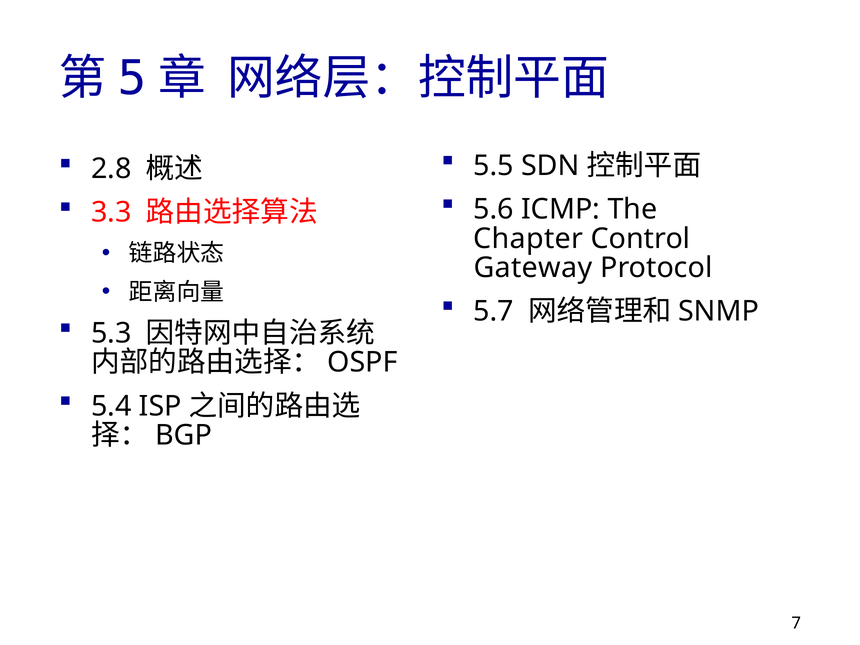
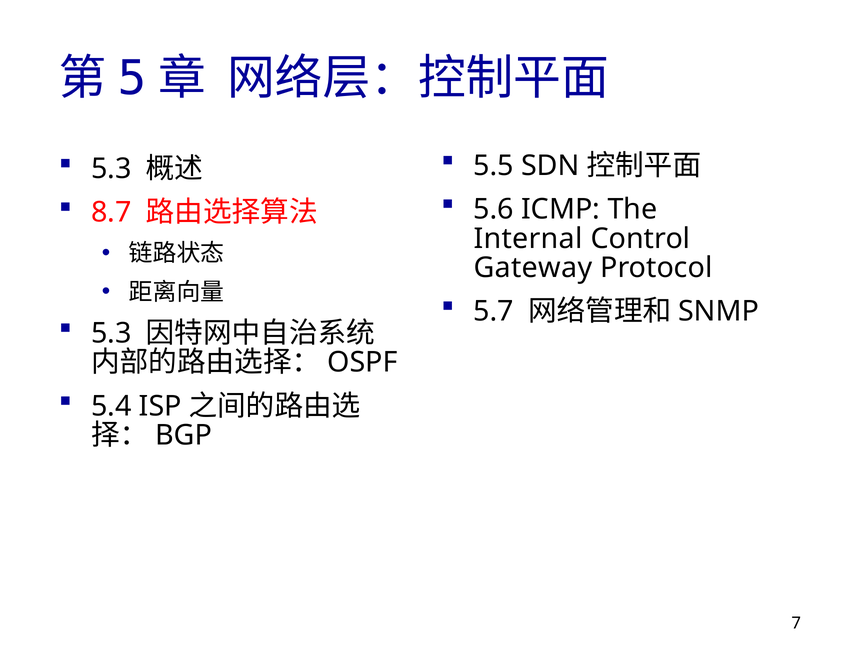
2.8: 2.8 -> 5.3 (111, 169)
3.3: 3.3 -> 8.7 (111, 212)
Chapter: Chapter -> Internal (528, 239)
